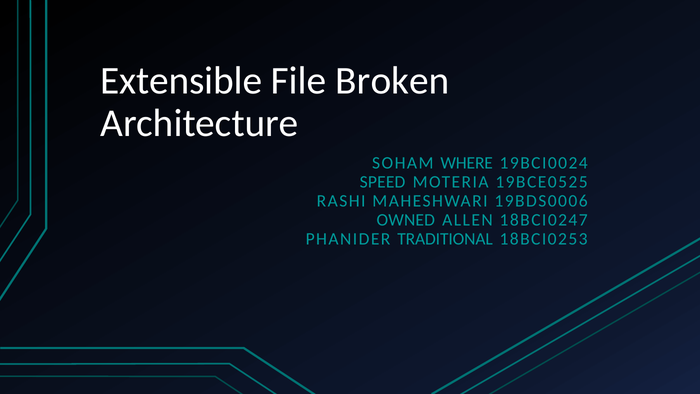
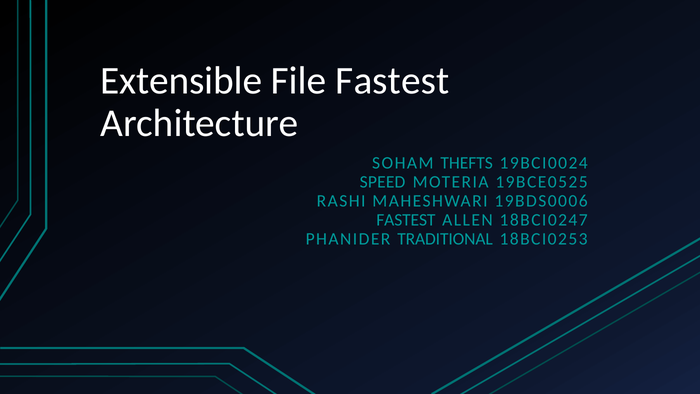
File Broken: Broken -> Fastest (392, 81)
WHERE: WHERE -> THEFTS (467, 163)
OWNED: OWNED -> FASTEST (406, 220)
